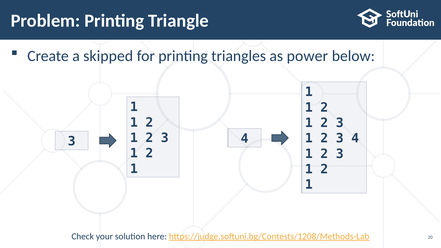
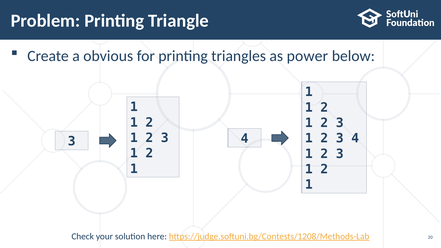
skipped: skipped -> obvious (108, 56)
